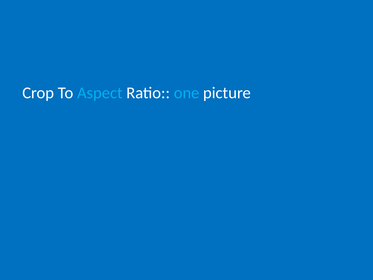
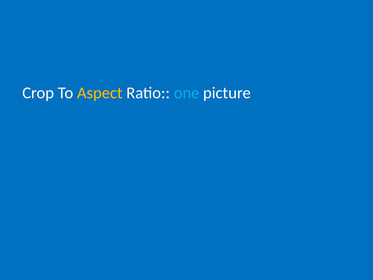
Aspect colour: light blue -> yellow (100, 93)
